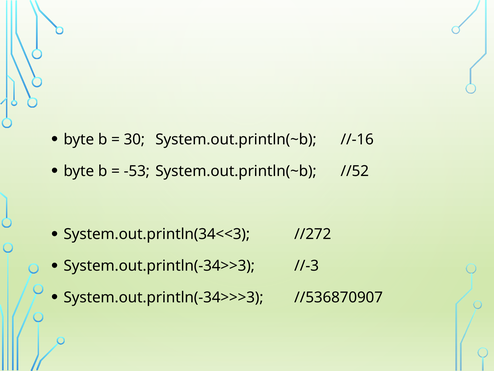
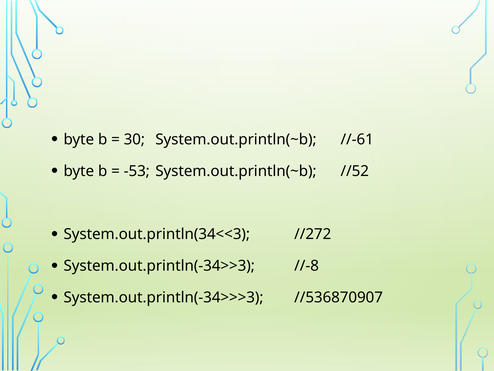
//-16: //-16 -> //-61 (357, 139)
//-3: //-3 -> //-8 (307, 266)
